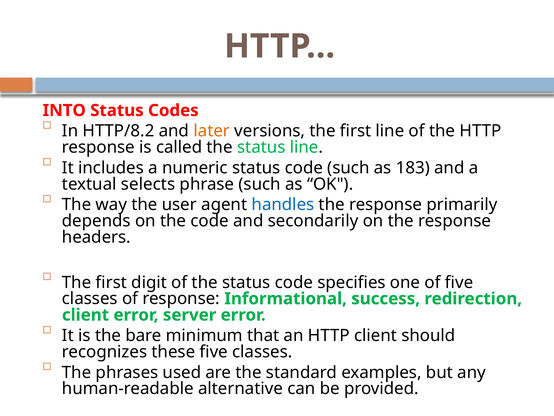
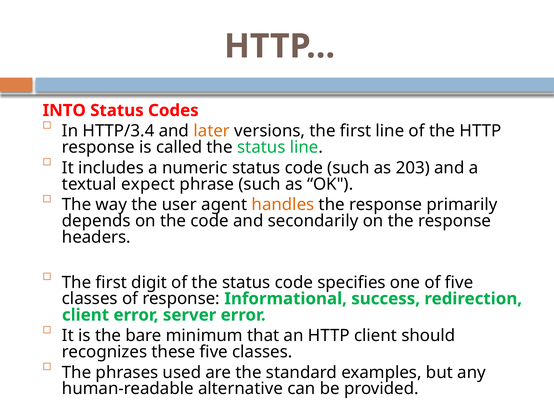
HTTP/8.2: HTTP/8.2 -> HTTP/3.4 (118, 131)
183: 183 -> 203 (413, 168)
selects: selects -> expect (148, 184)
handles colour: blue -> orange (283, 204)
